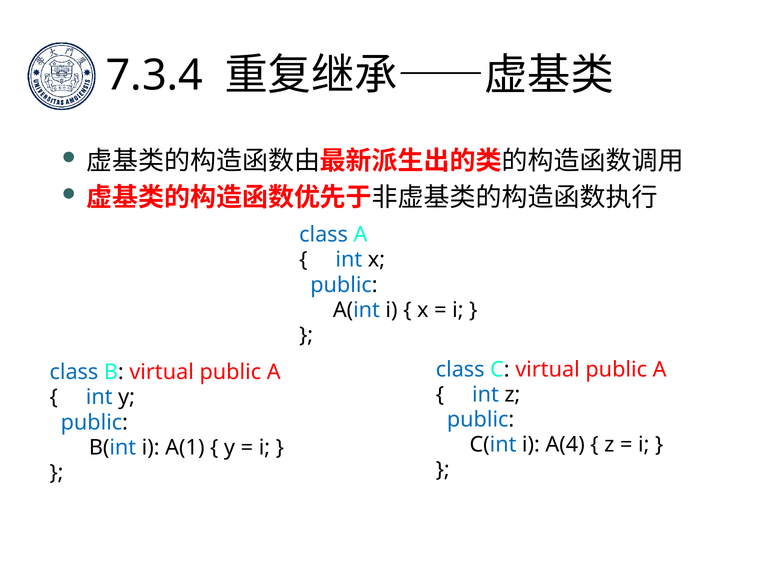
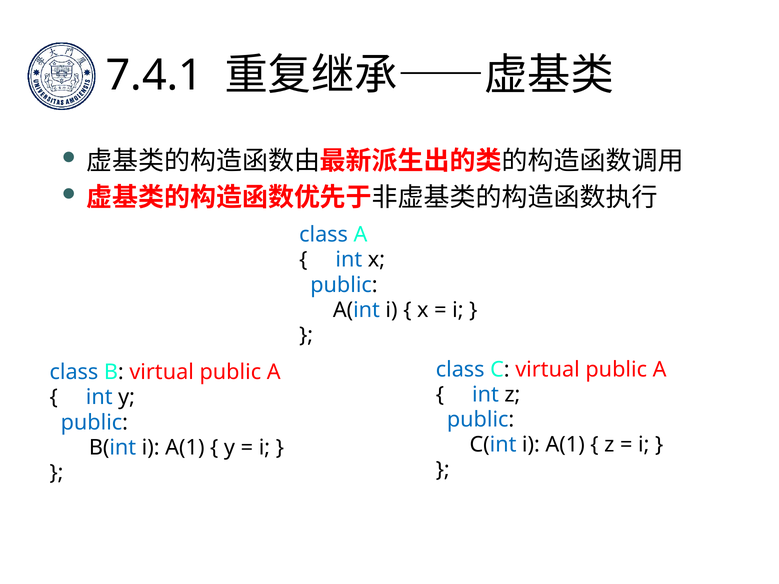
7.3.4: 7.3.4 -> 7.4.1 (154, 76)
C(int i A(4: A(4 -> A(1 (565, 445)
